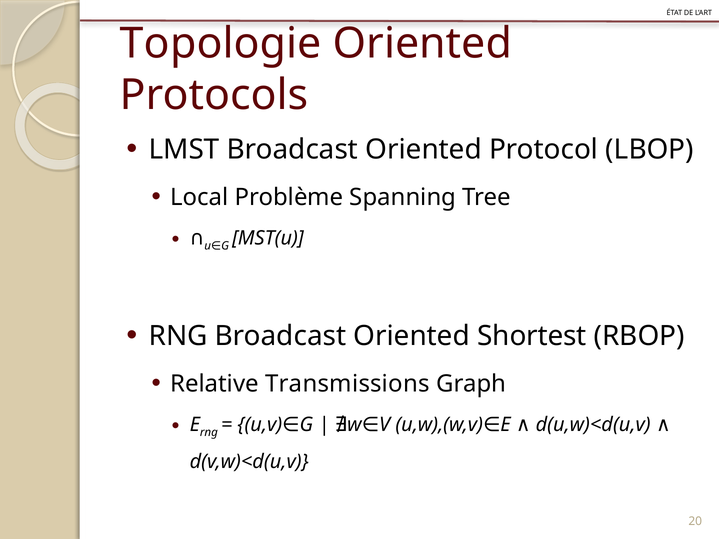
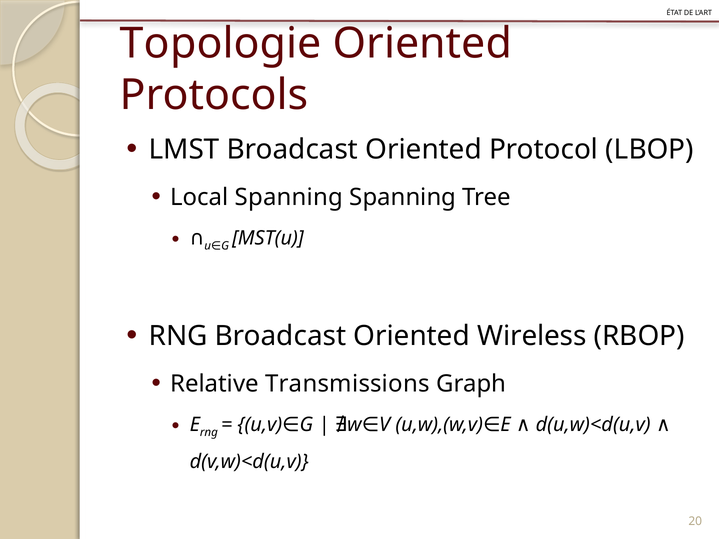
Local Problème: Problème -> Spanning (289, 197)
Shortest: Shortest -> Wireless (532, 336)
